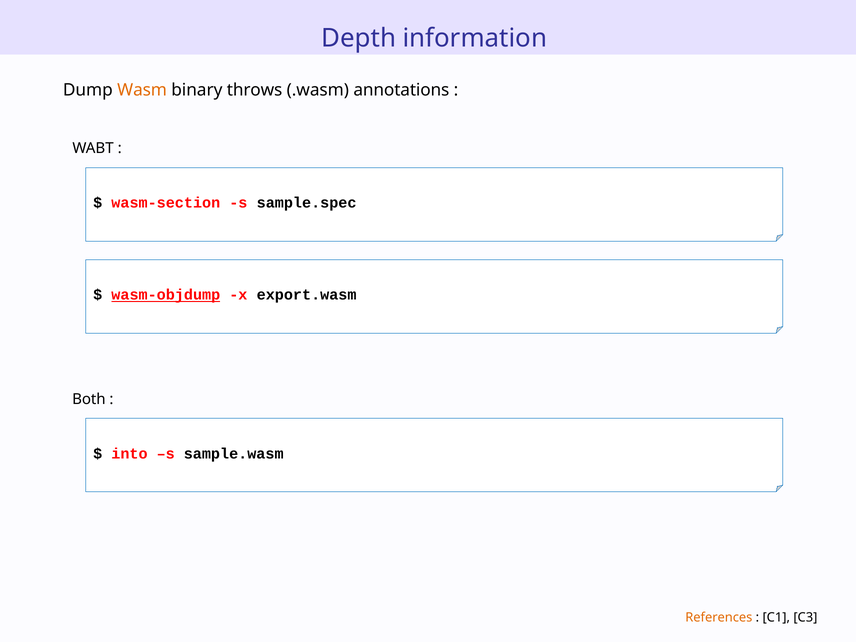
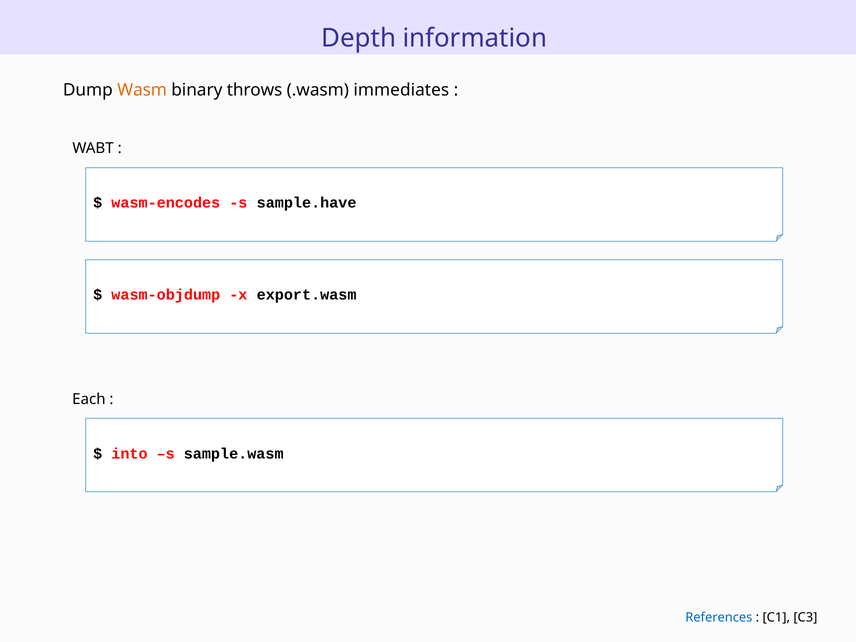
annotations: annotations -> immediates (401, 90)
wasm-section: wasm-section -> wasm-encodes (166, 203)
sample.spec: sample.spec -> sample.have (307, 203)
wasm-objdump underline: present -> none (166, 295)
Both: Both -> Each (89, 399)
References colour: orange -> blue (719, 617)
